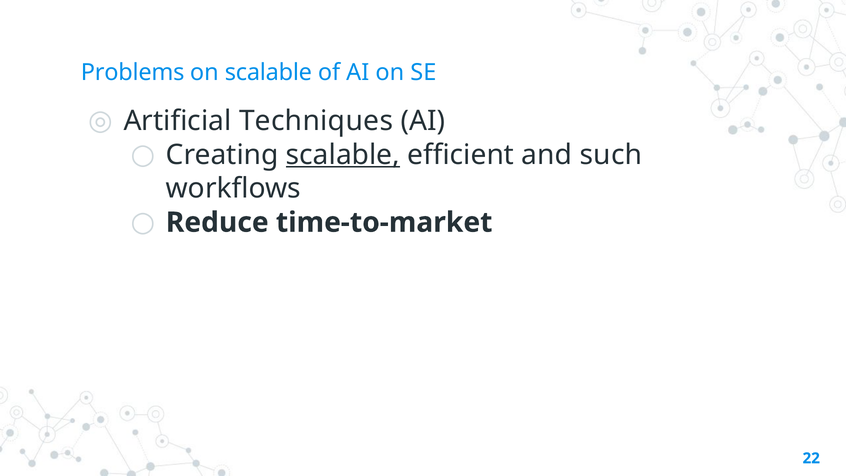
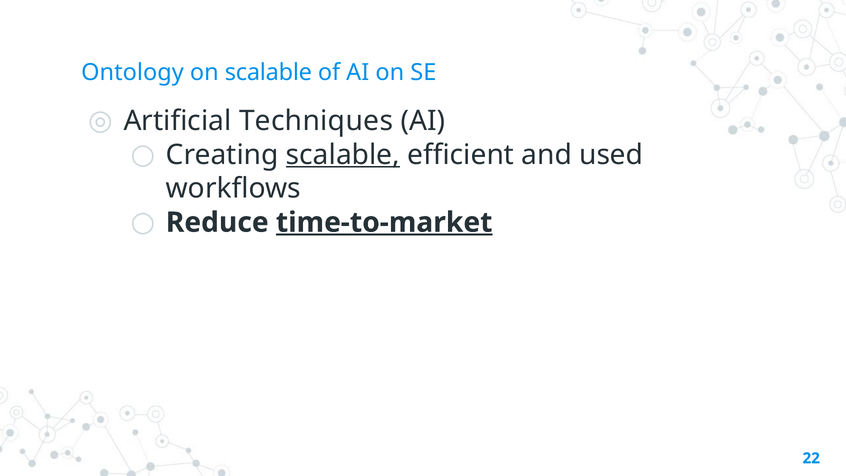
Problems: Problems -> Ontology (133, 73)
such: such -> used (611, 155)
time-to-market underline: none -> present (384, 222)
